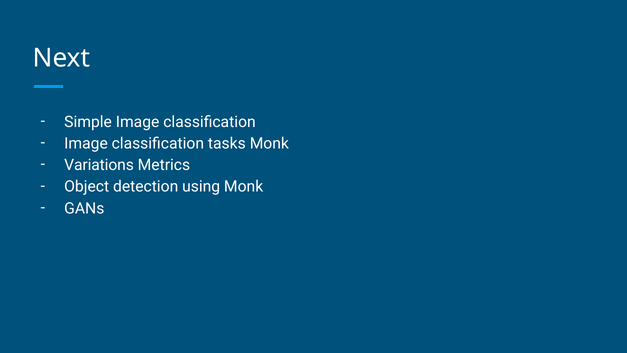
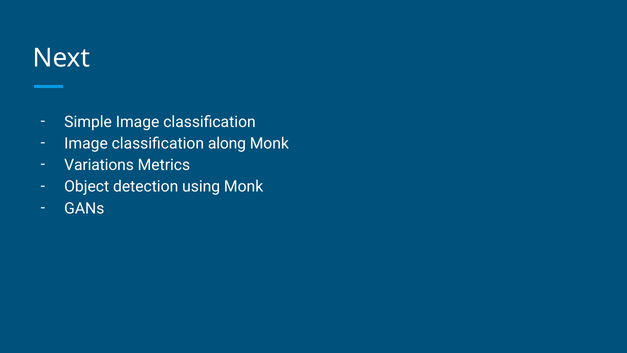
tasks: tasks -> along (227, 143)
